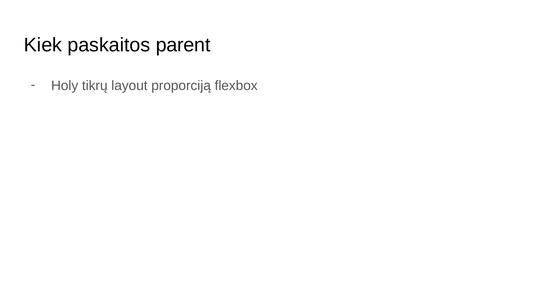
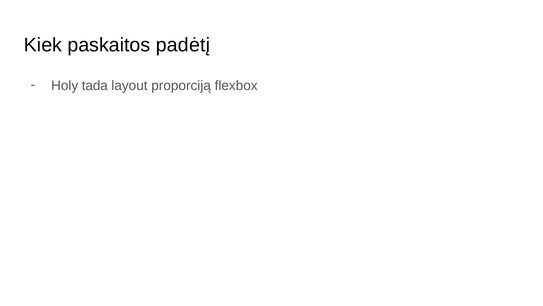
parent: parent -> padėtį (183, 45)
tikrų: tikrų -> tada (95, 85)
